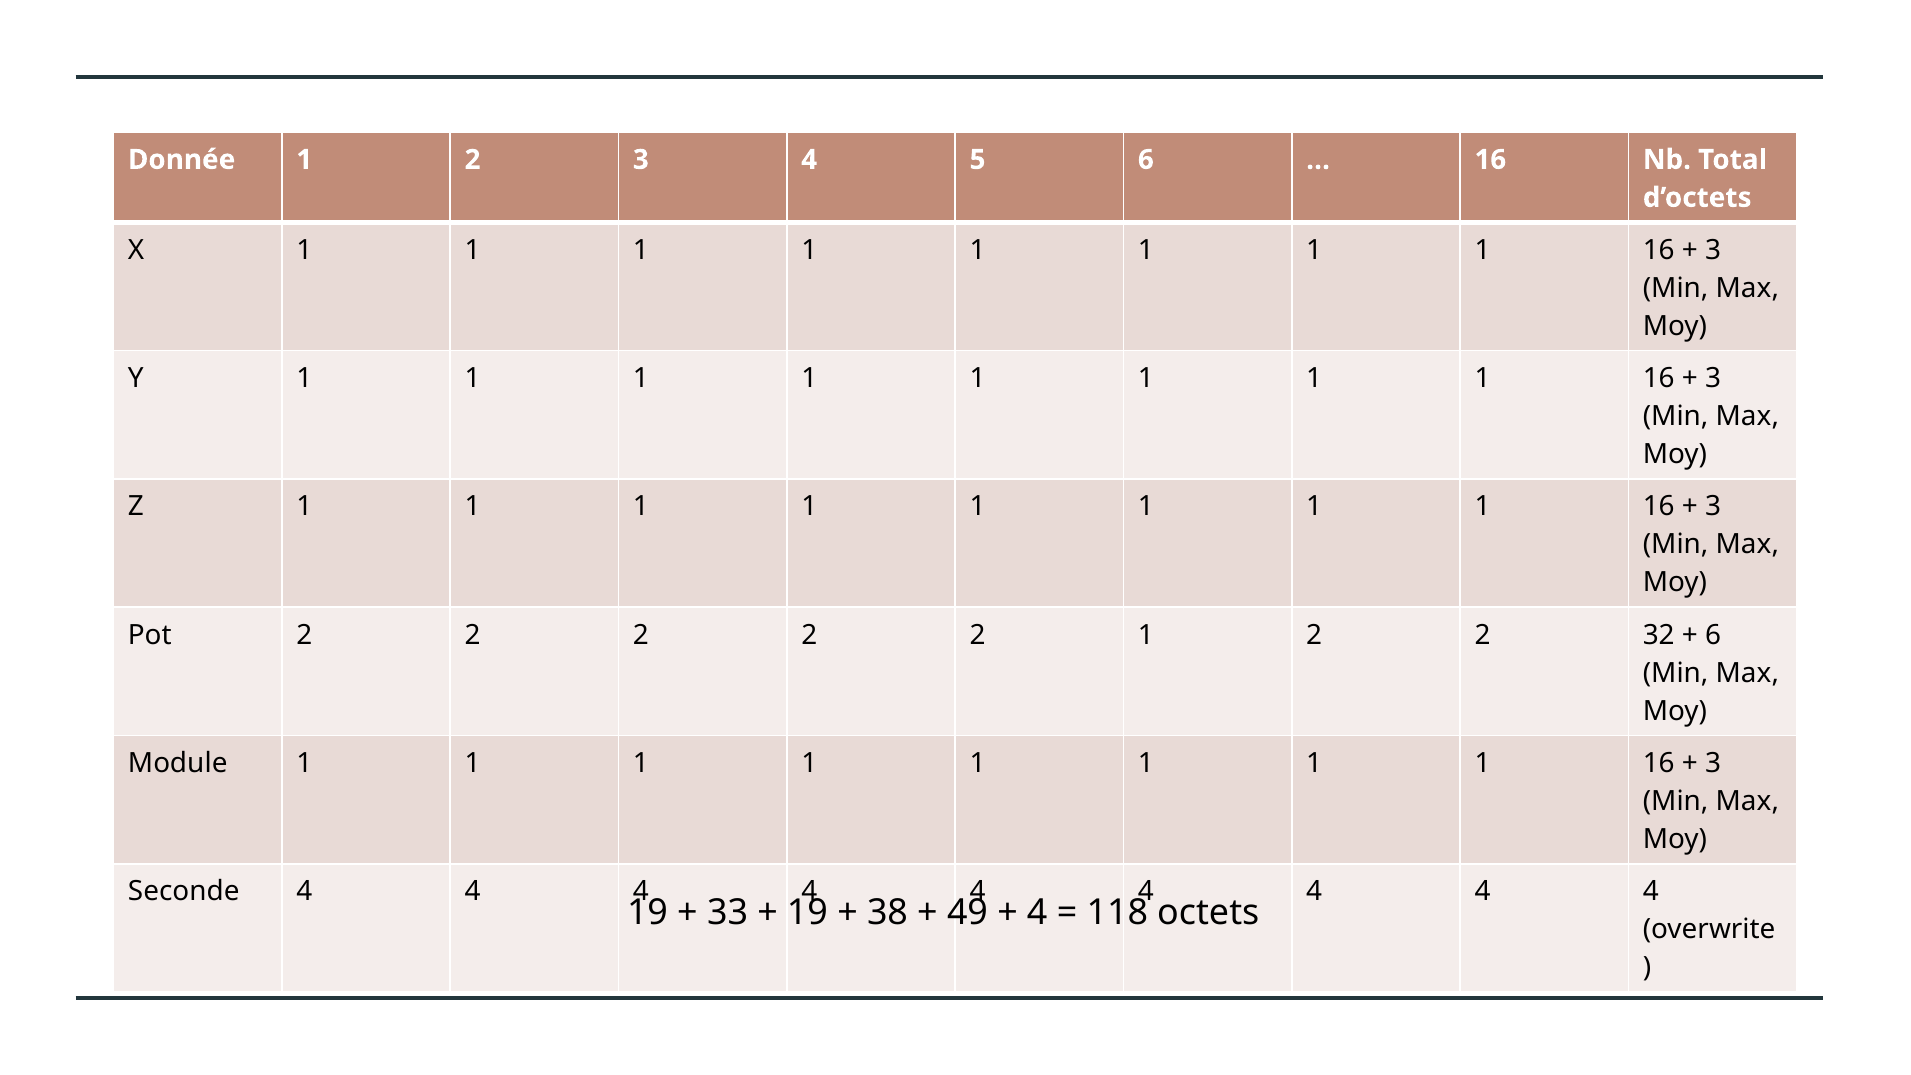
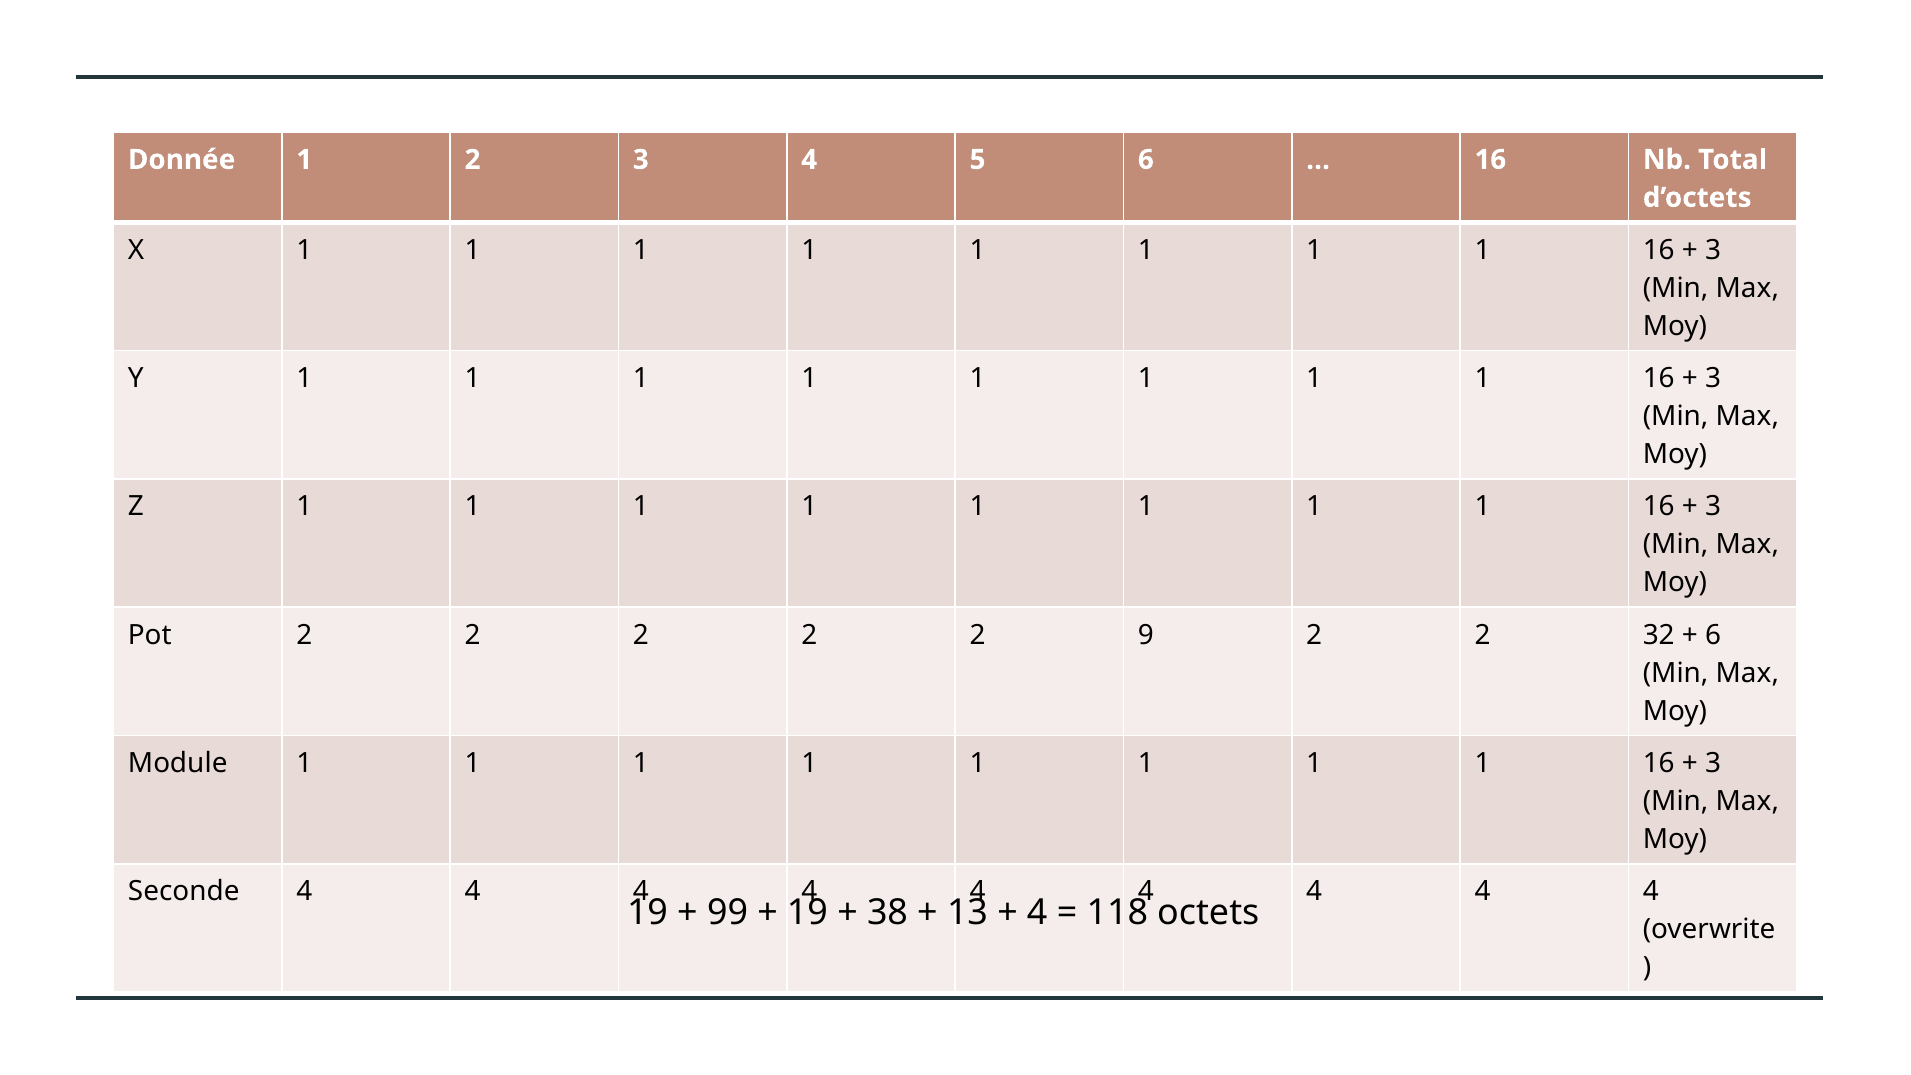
2 1: 1 -> 9 (1146, 635)
33: 33 -> 99 (728, 912)
49: 49 -> 13 (967, 912)
